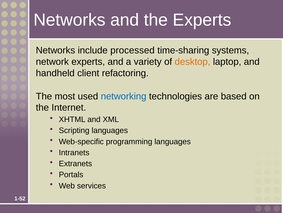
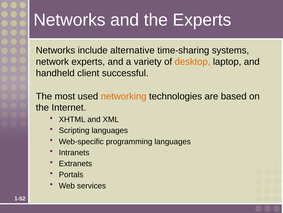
processed: processed -> alternative (132, 50)
refactoring: refactoring -> successful (125, 73)
networking colour: blue -> orange (124, 96)
